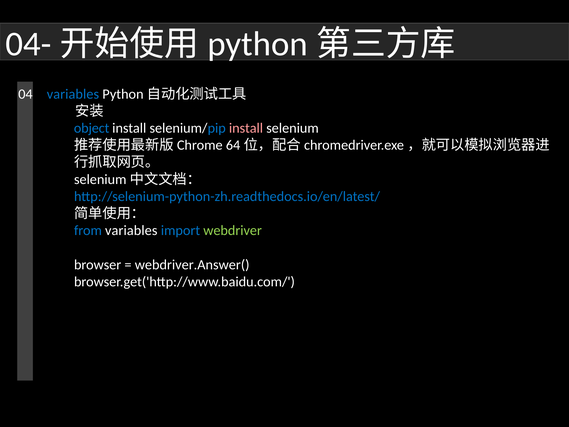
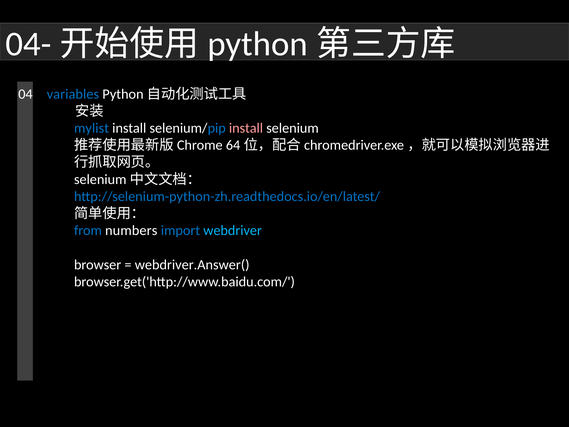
object: object -> mylist (92, 128)
from variables: variables -> numbers (131, 230)
webdriver colour: light green -> light blue (233, 230)
